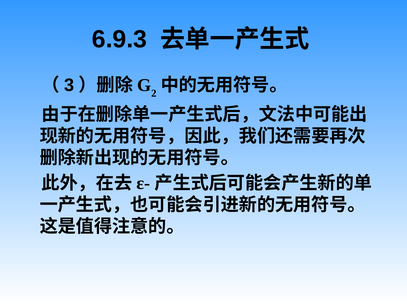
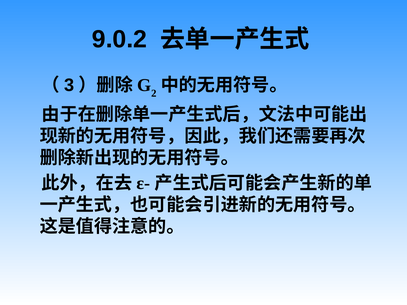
6.9.3: 6.9.3 -> 9.0.2 (120, 39)
